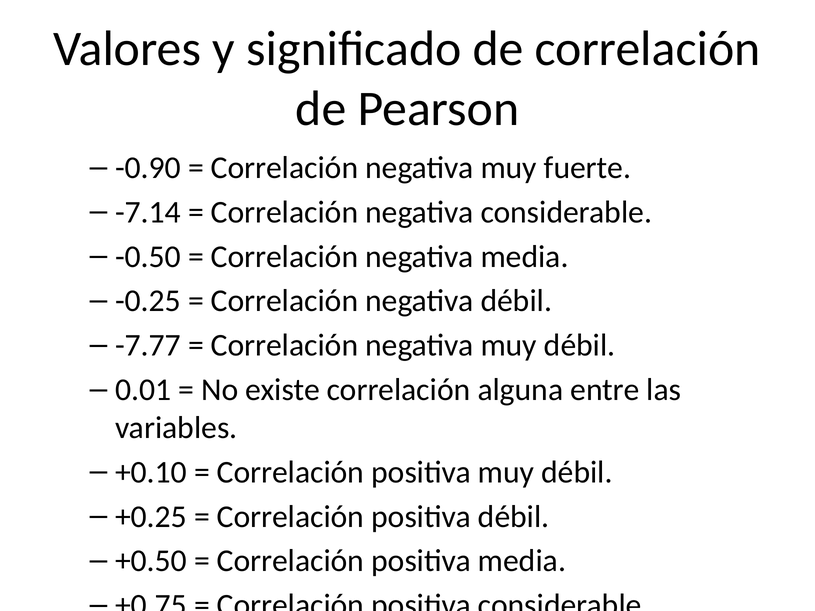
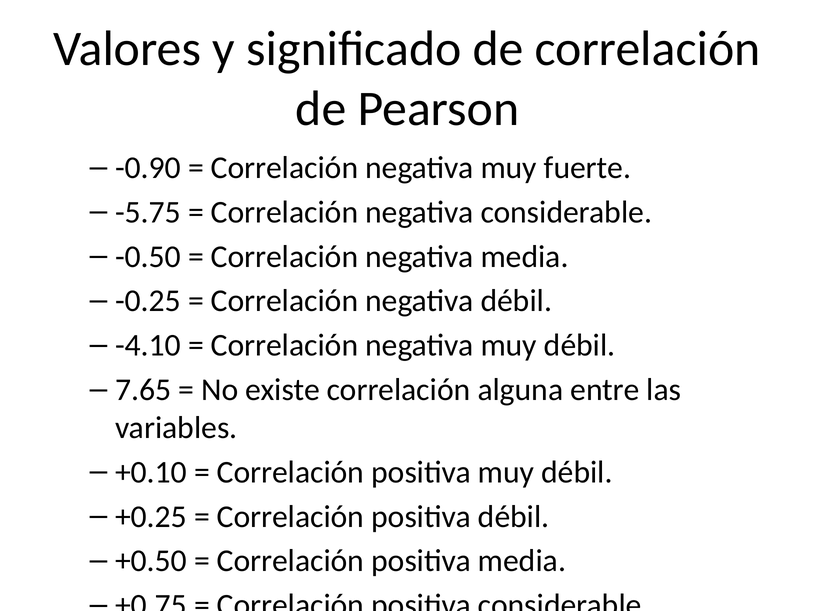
-7.14: -7.14 -> -5.75 (148, 212)
-7.77: -7.77 -> -4.10 (148, 346)
0.01: 0.01 -> 7.65 (143, 390)
